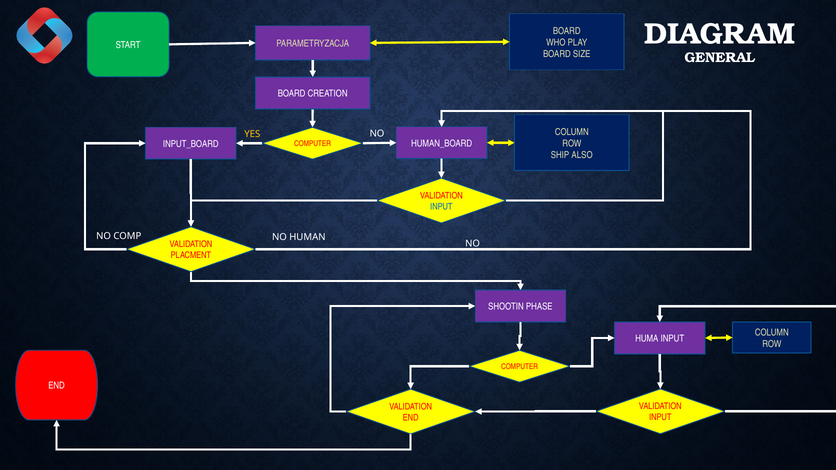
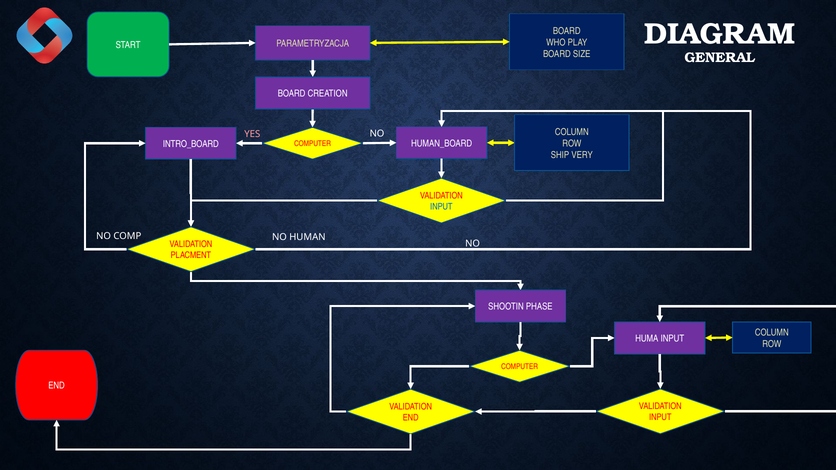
YES colour: yellow -> pink (252, 134)
INPUT_BOARD: INPUT_BOARD -> INTRO_BOARD (191, 144)
ALSO: ALSO -> VERY (582, 155)
